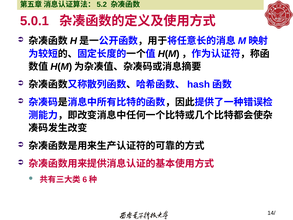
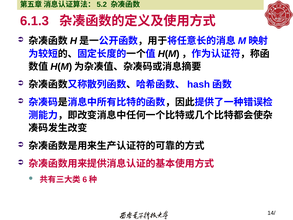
5.0.1: 5.0.1 -> 6.1.3 (34, 21)
